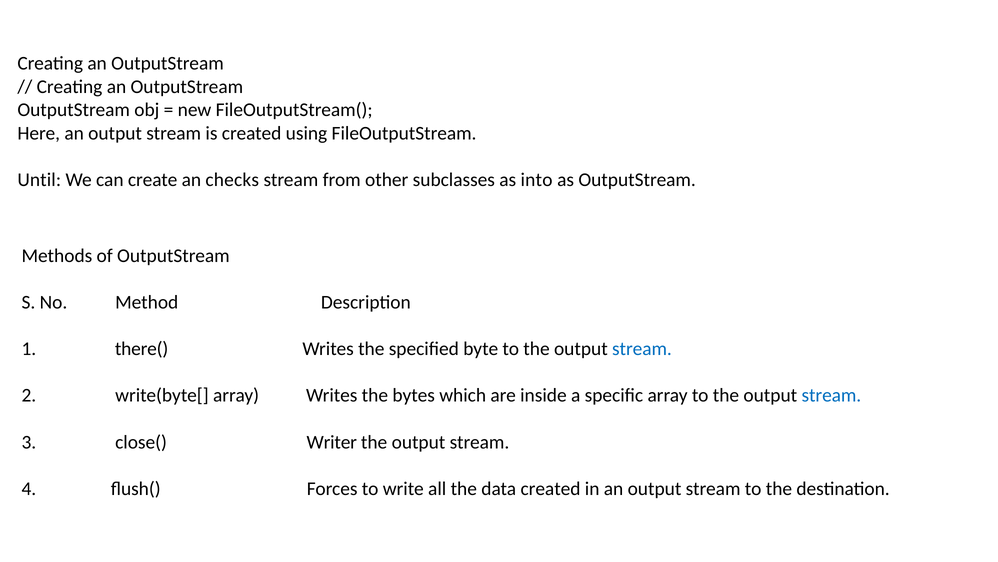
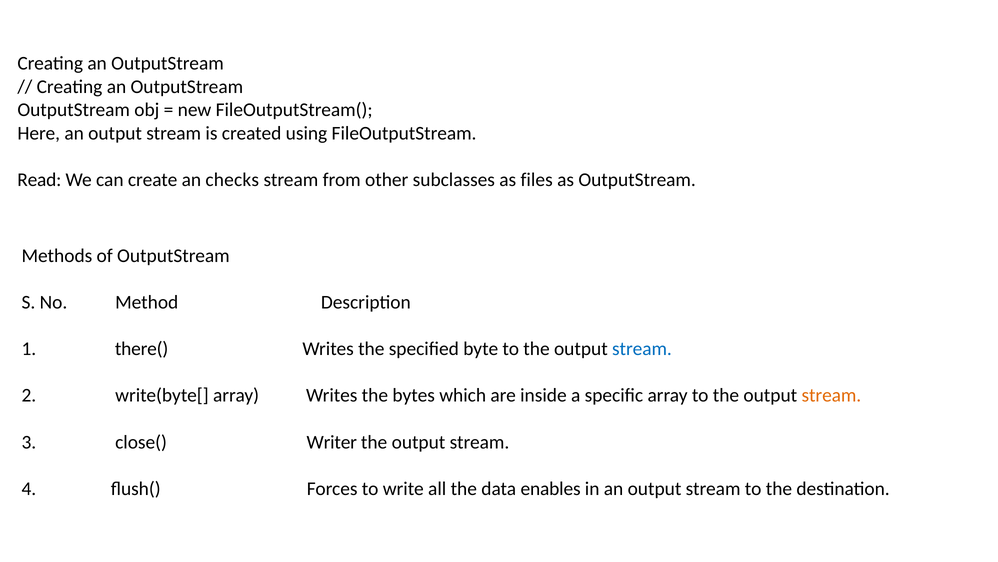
Until: Until -> Read (39, 180)
into: into -> files (537, 180)
stream colour: blue -> orange (831, 395)
data created: created -> enables (551, 488)
